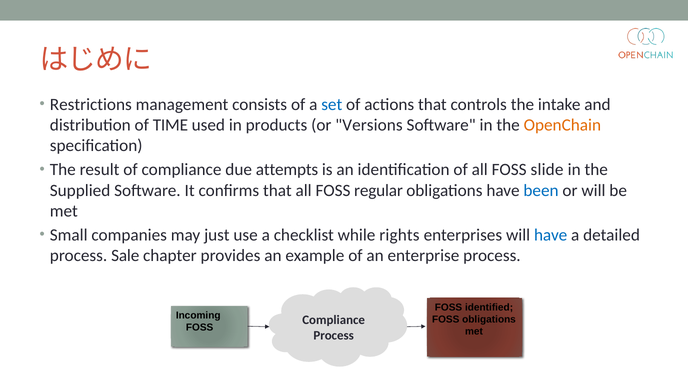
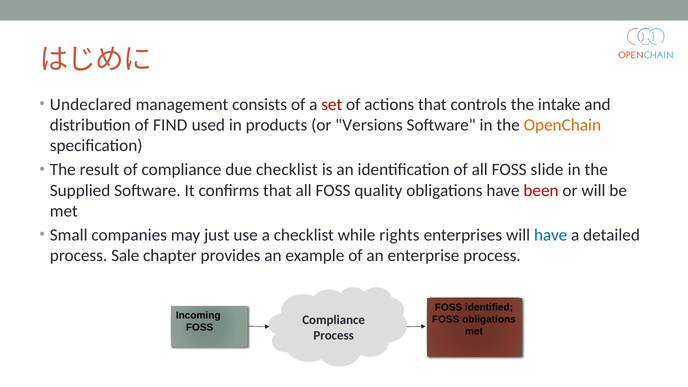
Restrictions: Restrictions -> Undeclared (91, 104)
set colour: blue -> red (332, 104)
TIME: TIME -> FIND (170, 125)
due attempts: attempts -> checklist (287, 170)
regular: regular -> quality (378, 190)
been colour: blue -> red (541, 190)
